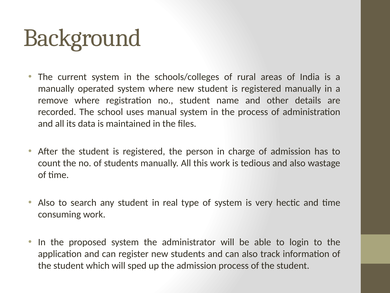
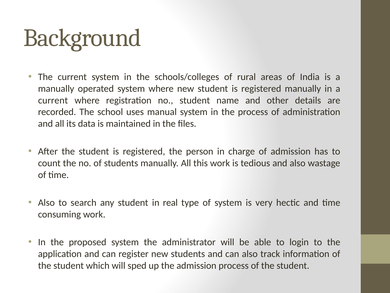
remove: remove -> current (53, 100)
